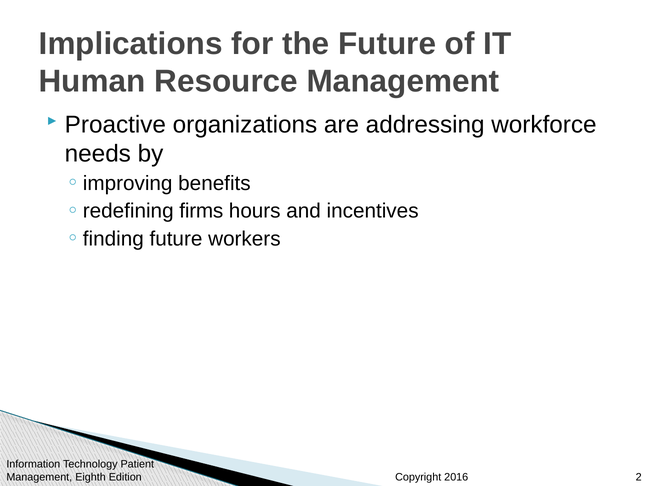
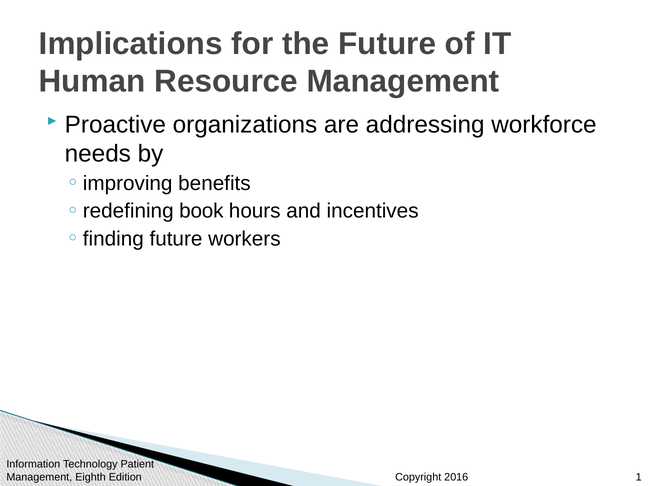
firms: firms -> book (201, 211)
2: 2 -> 1 (639, 477)
